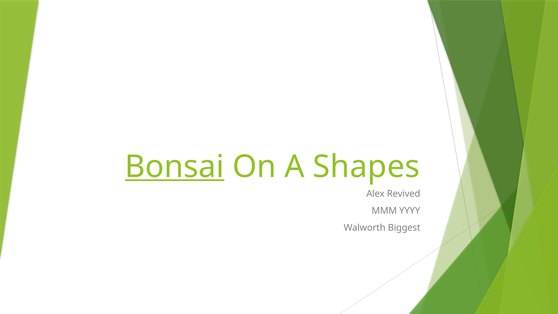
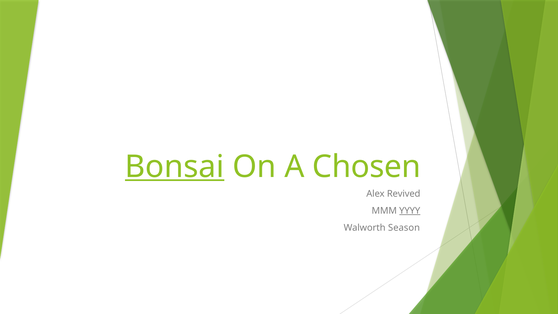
Shapes: Shapes -> Chosen (367, 167)
YYYY underline: none -> present (410, 211)
Biggest: Biggest -> Season (404, 228)
